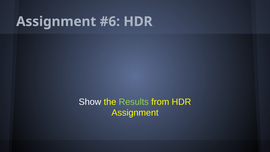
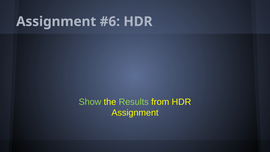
Show colour: white -> light green (90, 102)
